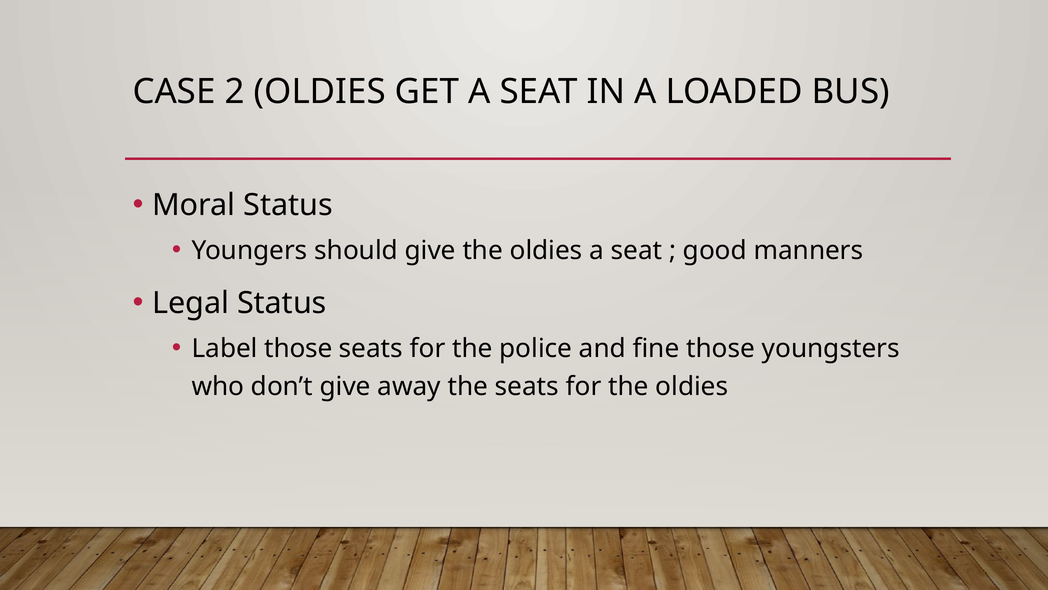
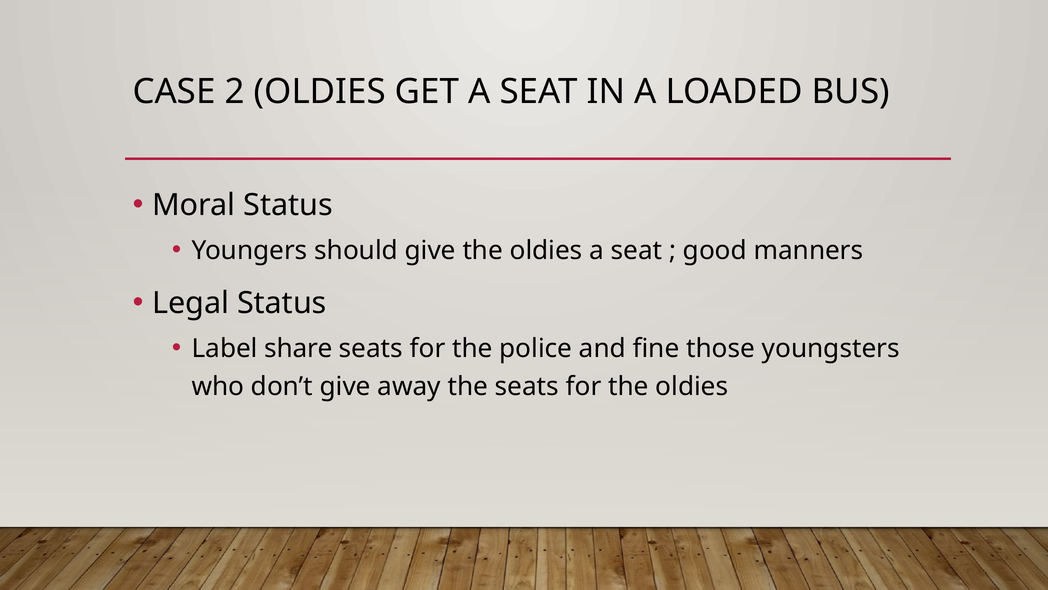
Label those: those -> share (298, 348)
